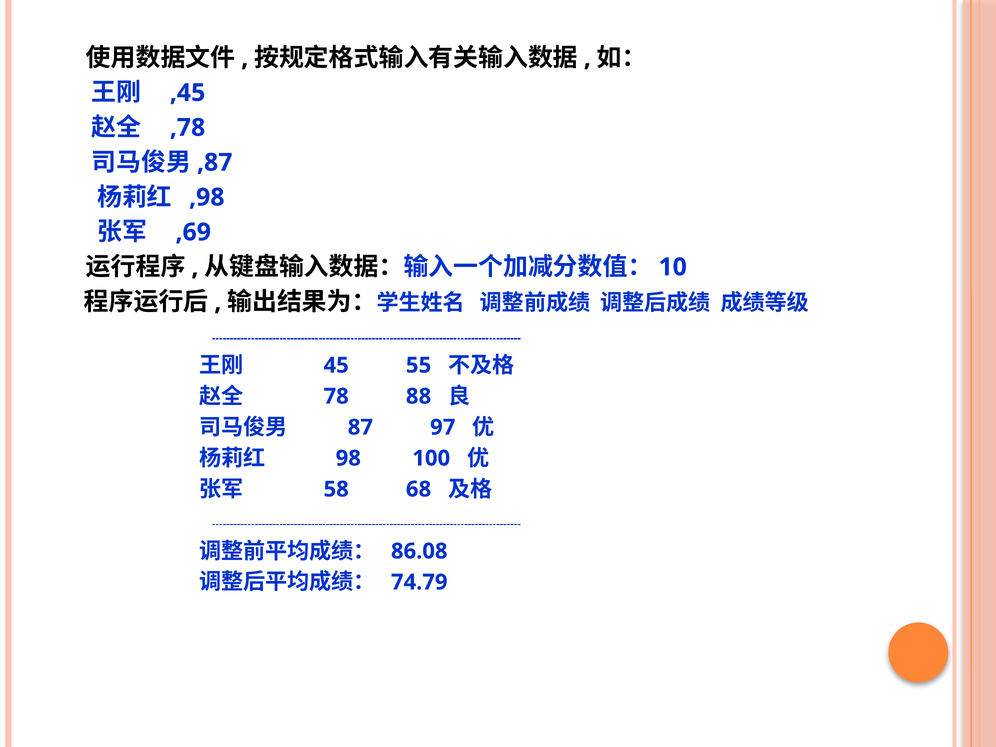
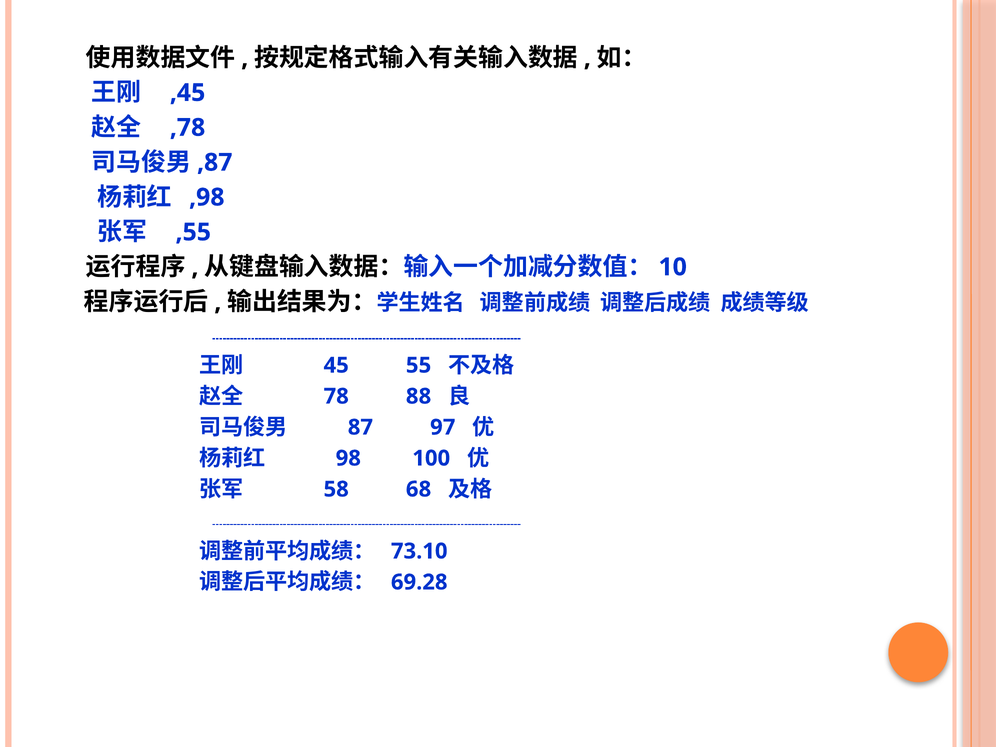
,69: ,69 -> ,55 (193, 232)
86.08: 86.08 -> 73.10 (419, 551)
74.79: 74.79 -> 69.28 (419, 582)
